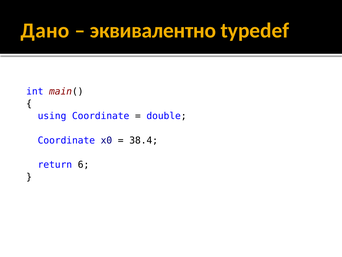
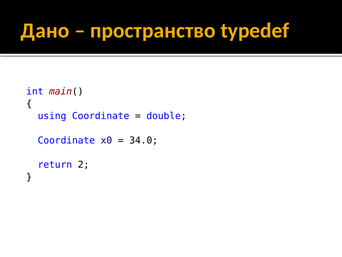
эквивалентно: эквивалентно -> пространство (153, 31)
38.4: 38.4 -> 34.0 (144, 140)
6: 6 -> 2 (84, 164)
